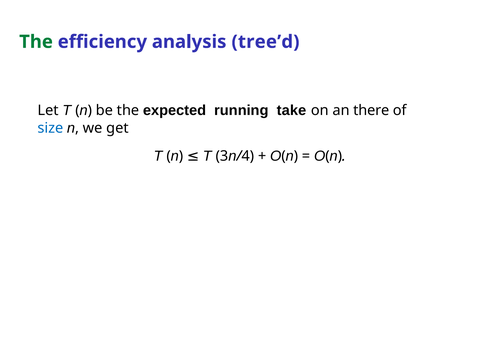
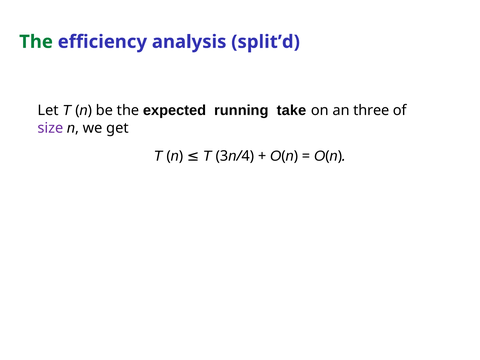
tree’d: tree’d -> split’d (266, 42)
there: there -> three (371, 111)
size colour: blue -> purple (50, 128)
